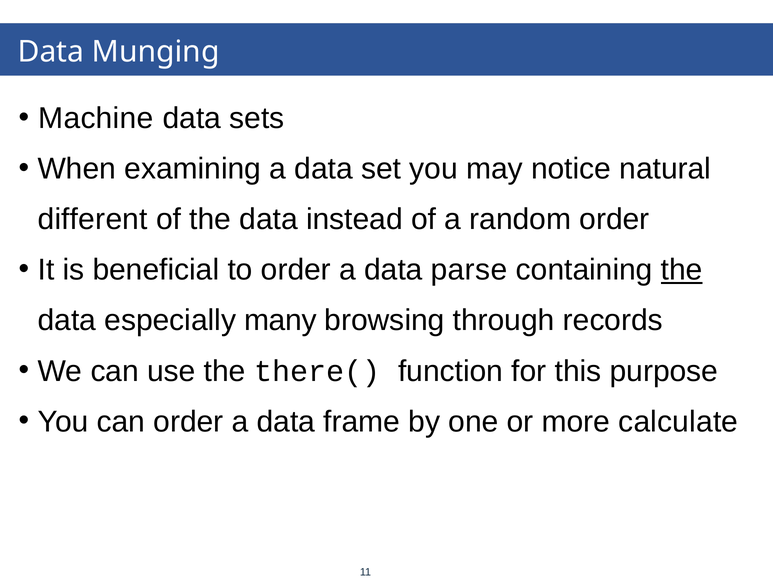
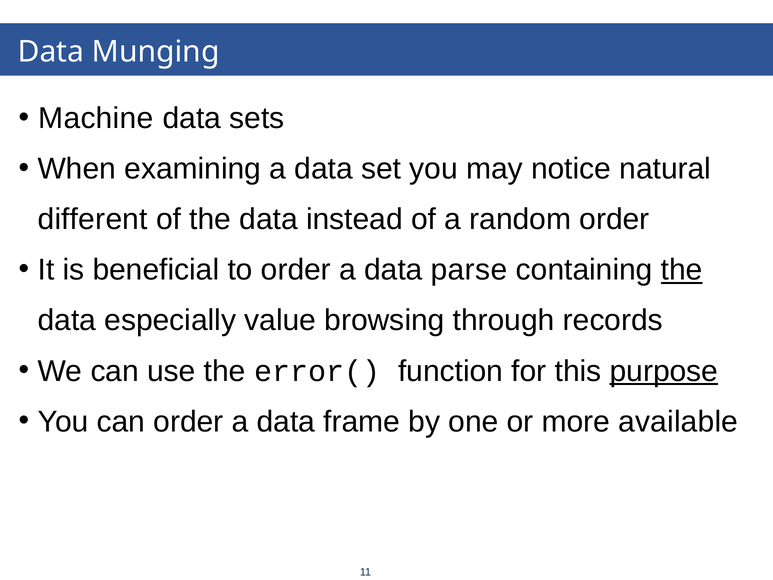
many: many -> value (280, 320)
there(: there( -> error( (317, 371)
purpose underline: none -> present (664, 371)
calculate: calculate -> available (678, 421)
